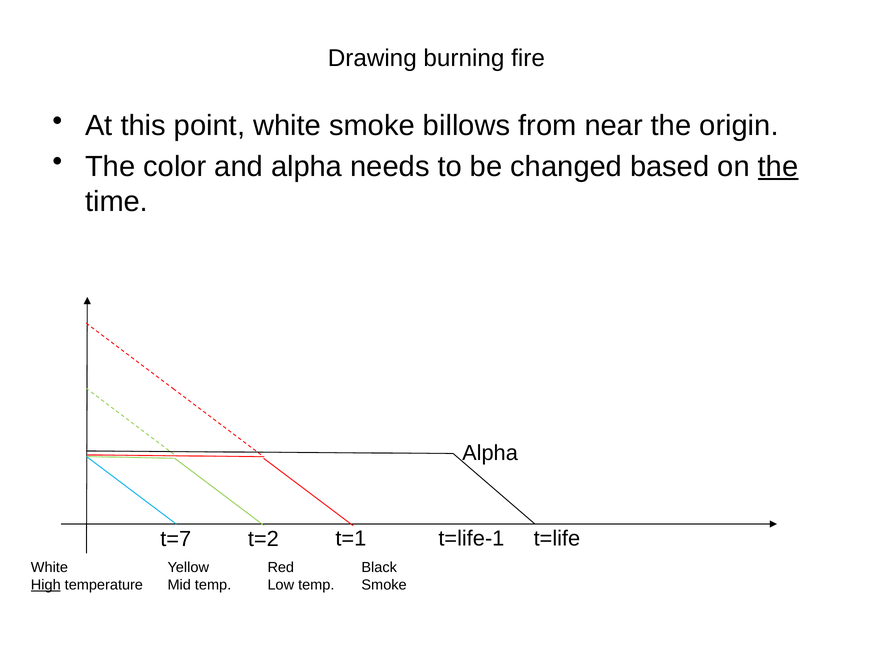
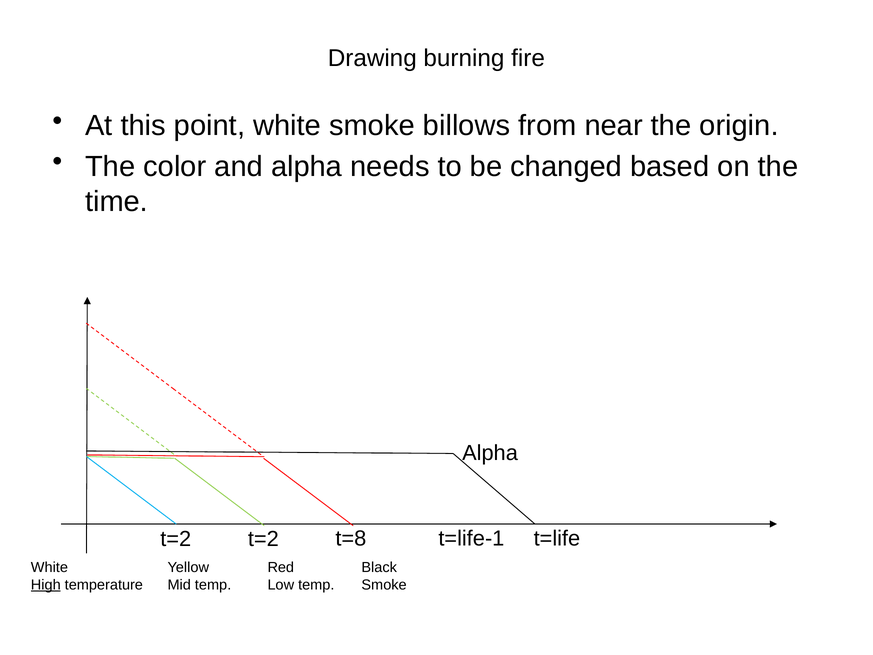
the underline: present -> none (778, 166)
t=7: t=7 -> t=2 (176, 539)
t=1: t=1 -> t=8 (351, 539)
